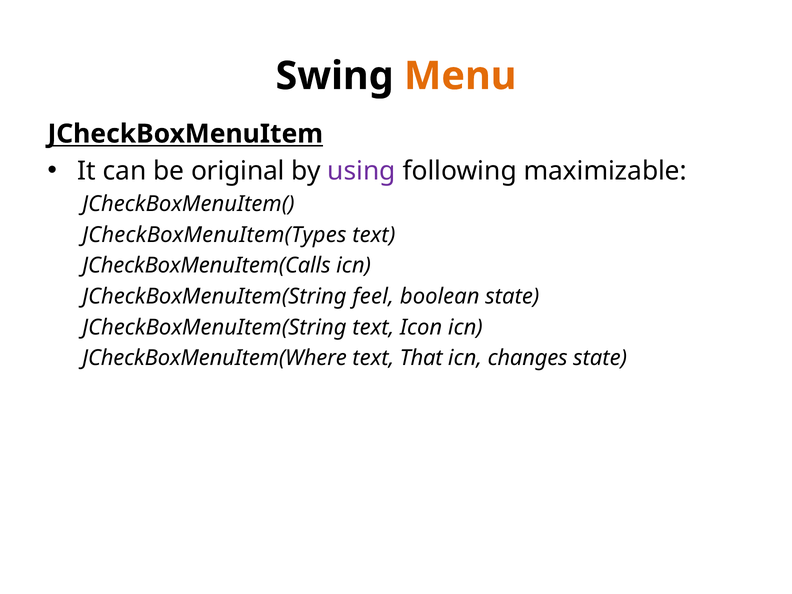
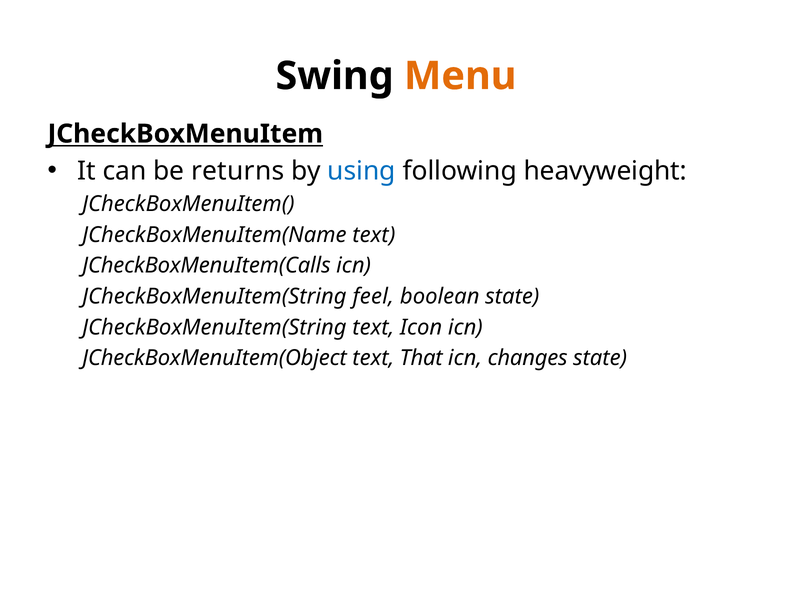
original: original -> returns (238, 171)
using colour: purple -> blue (362, 171)
maximizable: maximizable -> heavyweight (605, 171)
JCheckBoxMenuItem(Types: JCheckBoxMenuItem(Types -> JCheckBoxMenuItem(Name (214, 235)
JCheckBoxMenuItem(Where: JCheckBoxMenuItem(Where -> JCheckBoxMenuItem(Object (214, 358)
